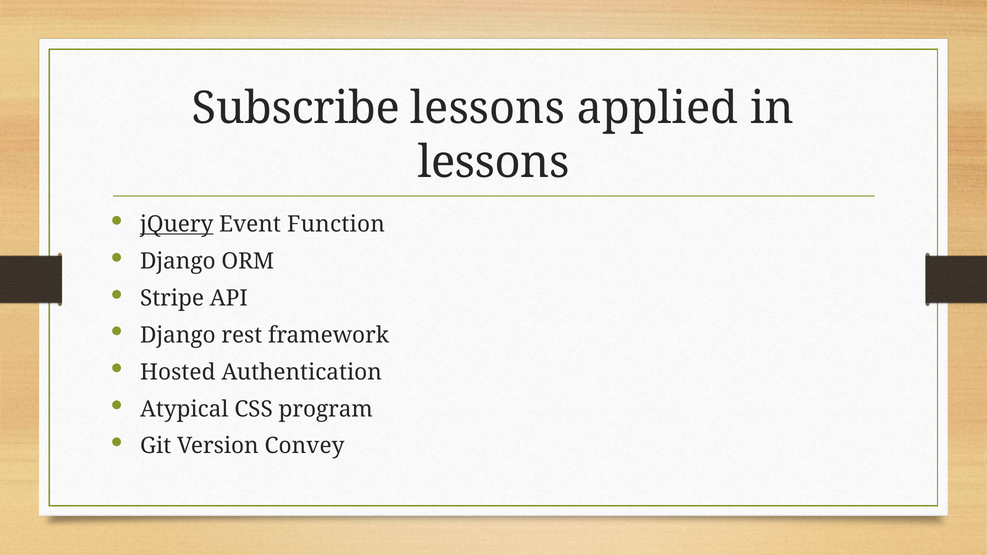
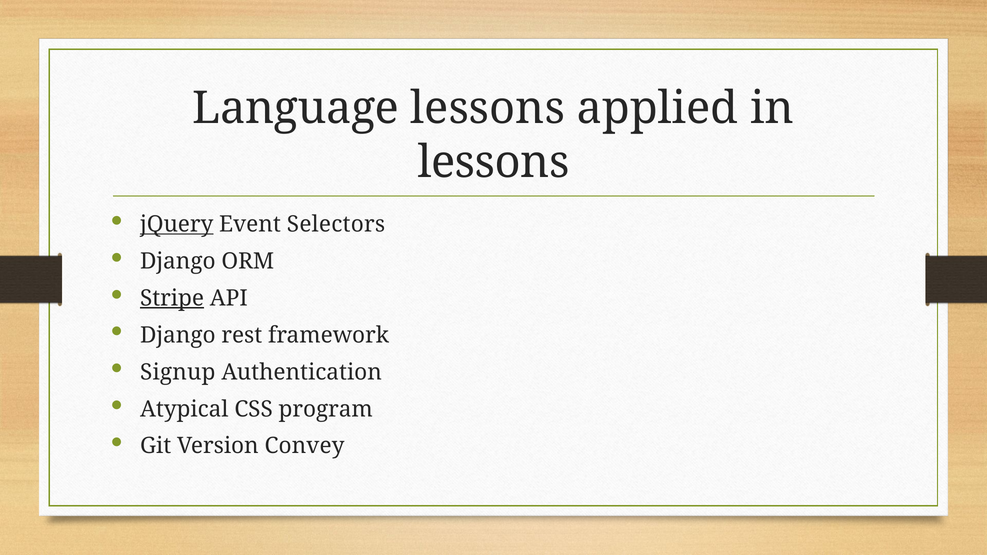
Subscribe: Subscribe -> Language (296, 108)
Function: Function -> Selectors (336, 224)
Stripe underline: none -> present (172, 298)
Hosted: Hosted -> Signup (178, 372)
